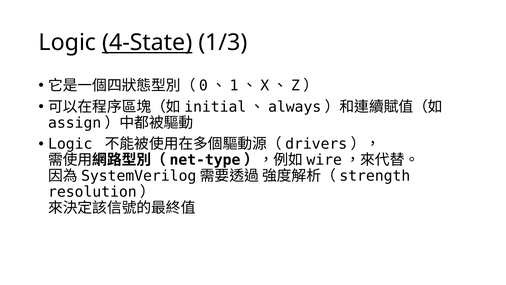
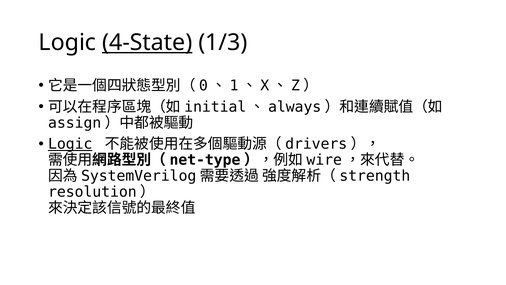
Logic underline: none -> present (70, 144)
